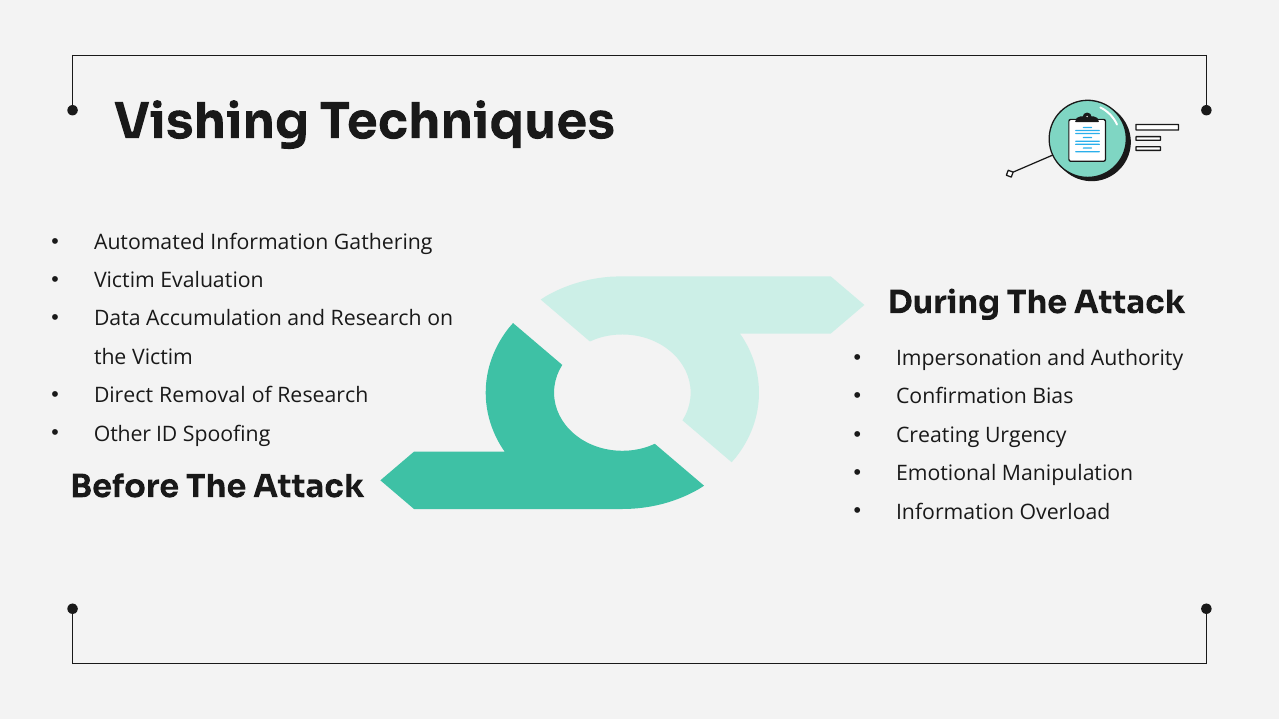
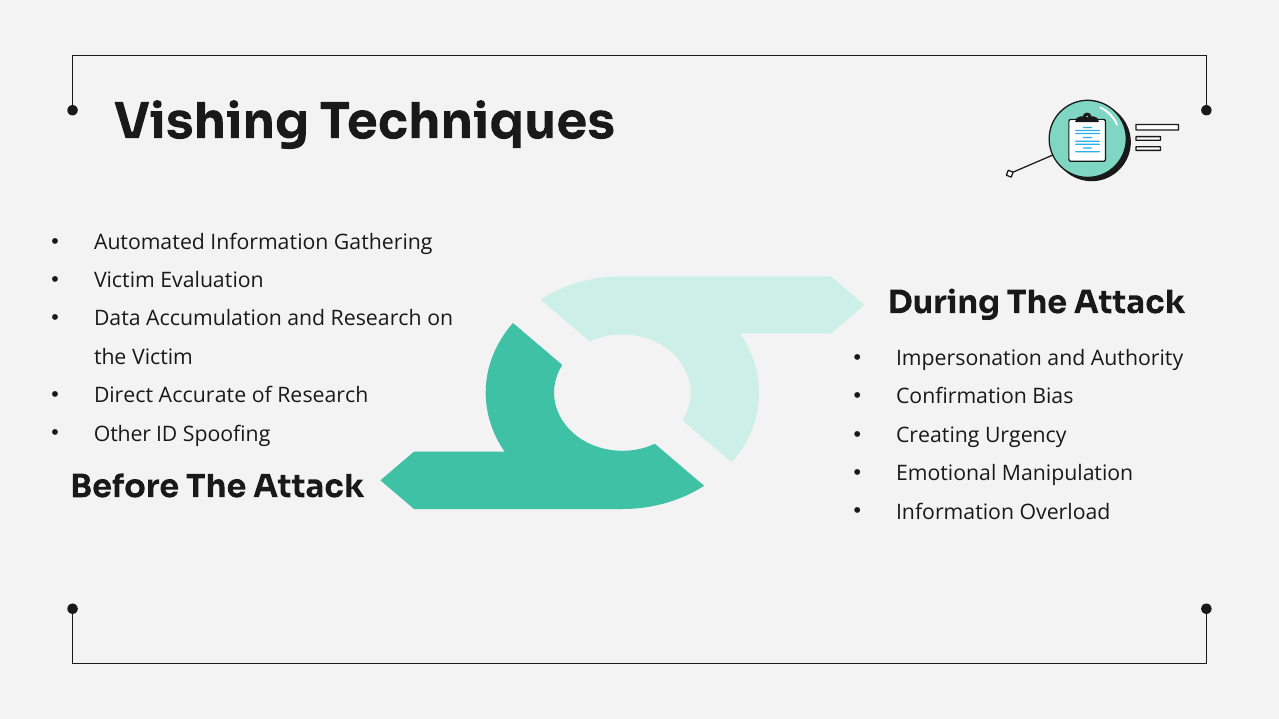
Removal: Removal -> Accurate (203, 396)
